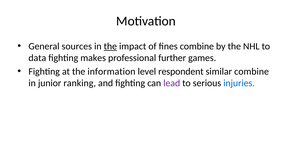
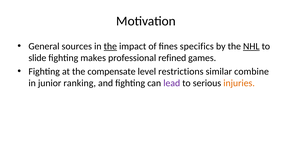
fines combine: combine -> specifics (197, 46)
NHL underline: none -> present (251, 46)
data: data -> slide (37, 58)
further: further -> refined (172, 58)
information: information -> compensate (112, 72)
respondent: respondent -> restrictions (181, 72)
injuries colour: blue -> orange (239, 83)
